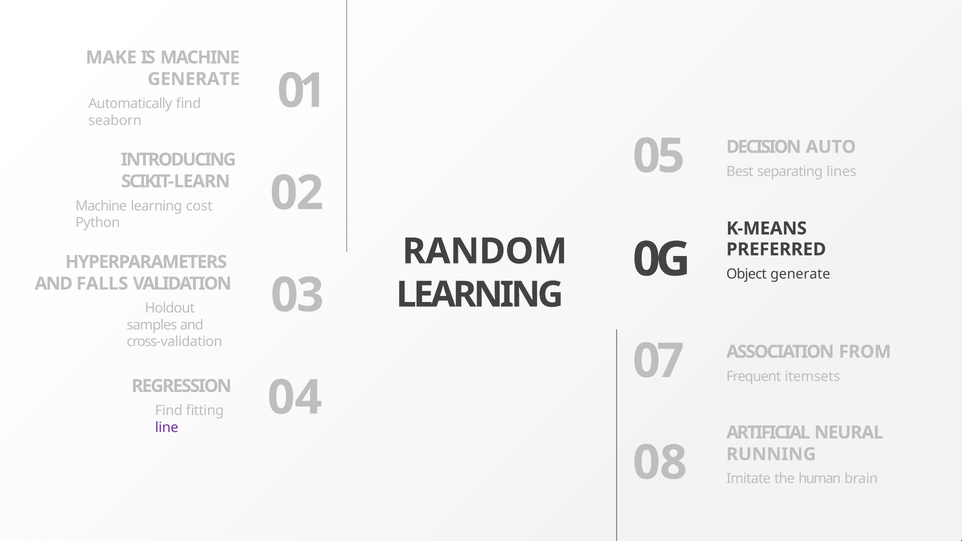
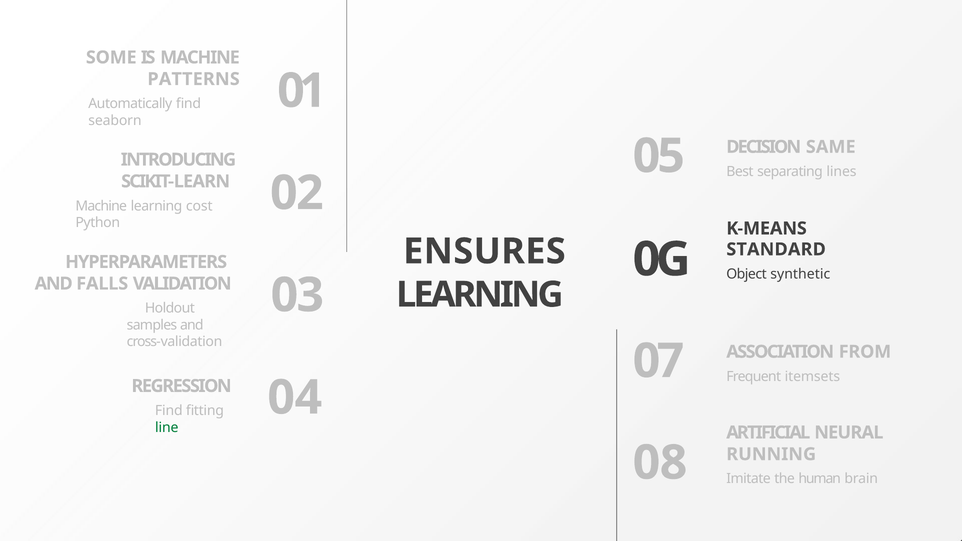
MAKE: MAKE -> SOME (111, 57)
GENERATE: GENERATE -> PATTERNS (194, 79)
AUTO: AUTO -> SAME (831, 147)
RANDOM: RANDOM -> ENSURES (484, 251)
PREFERRED: PREFERRED -> STANDARD (776, 249)
Object generate: generate -> synthetic (800, 274)
line colour: purple -> green (167, 428)
